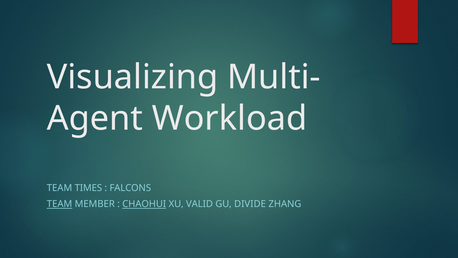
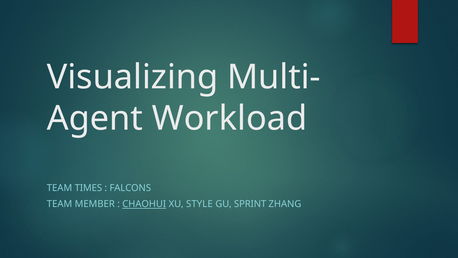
TEAM underline: present -> none (59, 204)
VALID: VALID -> STYLE (199, 204)
DIVIDE: DIVIDE -> SPRINT (250, 204)
